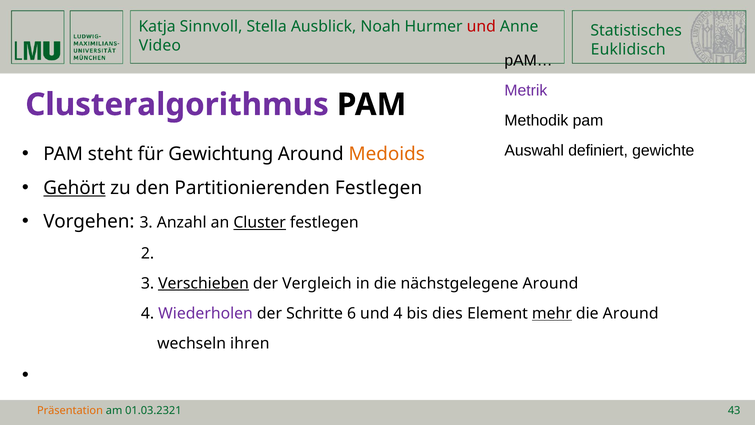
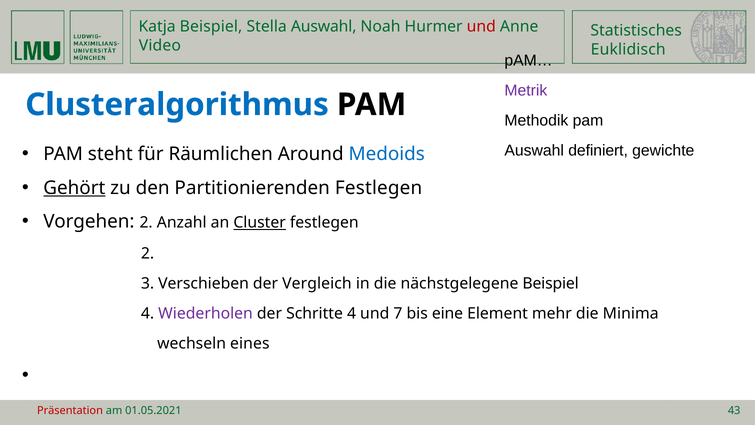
Katja Sinnvoll: Sinnvoll -> Beispiel (211, 27)
Stella Ausblick: Ausblick -> Auswahl (324, 27)
Clusteralgorithmus colour: purple -> blue (177, 105)
Gewichtung: Gewichtung -> Räumlichen (221, 154)
Medoids colour: orange -> blue (387, 154)
Vorgehen 3: 3 -> 2 (146, 223)
Verschieben underline: present -> none (204, 283)
nächstgelegene Around: Around -> Beispiel (551, 283)
Schritte 6: 6 -> 4 (352, 313)
und 4: 4 -> 7 (398, 313)
dies: dies -> eine (448, 313)
mehr underline: present -> none (552, 313)
die Around: Around -> Minima (631, 313)
ihren: ihren -> eines (250, 343)
Präsentation colour: orange -> red (70, 410)
01.03.2321: 01.03.2321 -> 01.05.2021 (153, 410)
